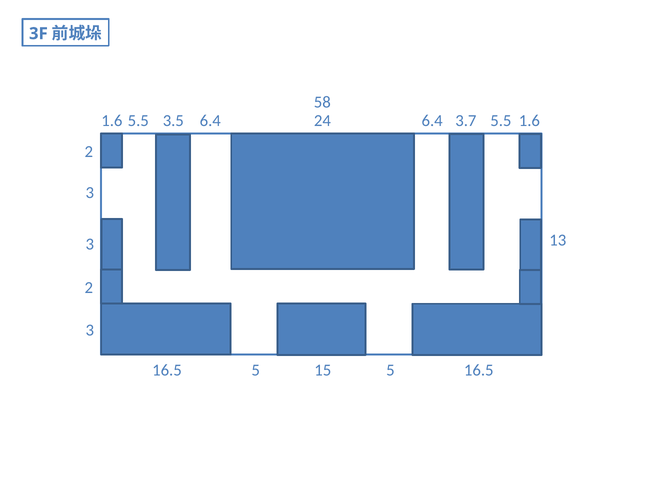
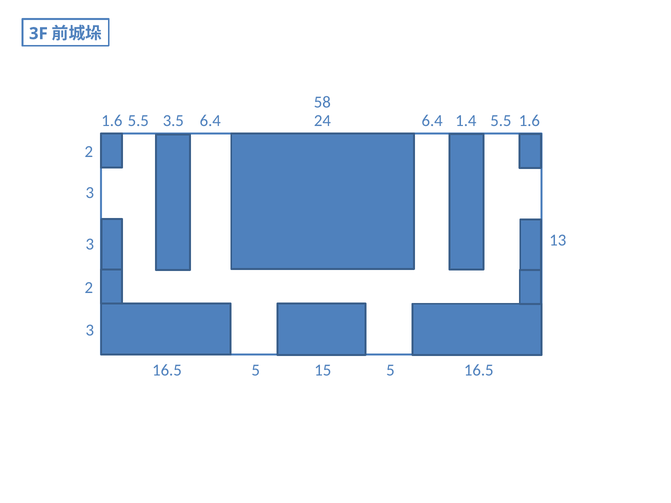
3.7: 3.7 -> 1.4 (466, 121)
